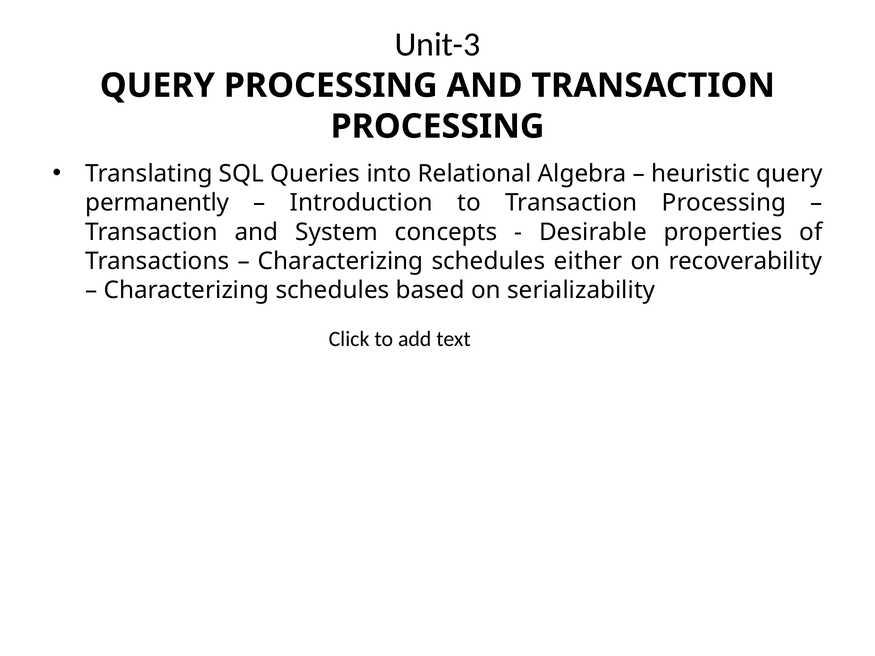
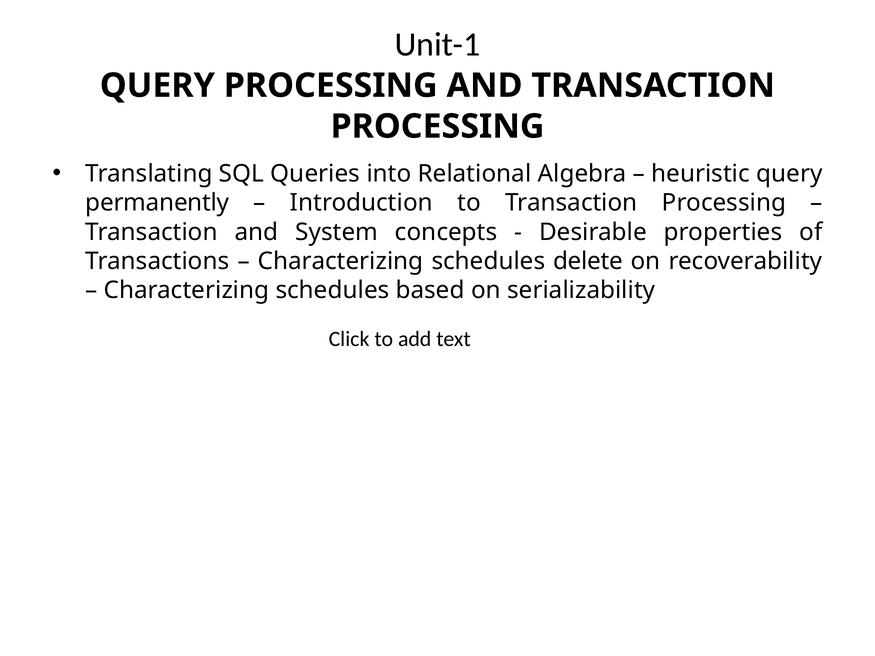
Unit-3: Unit-3 -> Unit-1 (438, 45)
either: either -> delete (588, 261)
